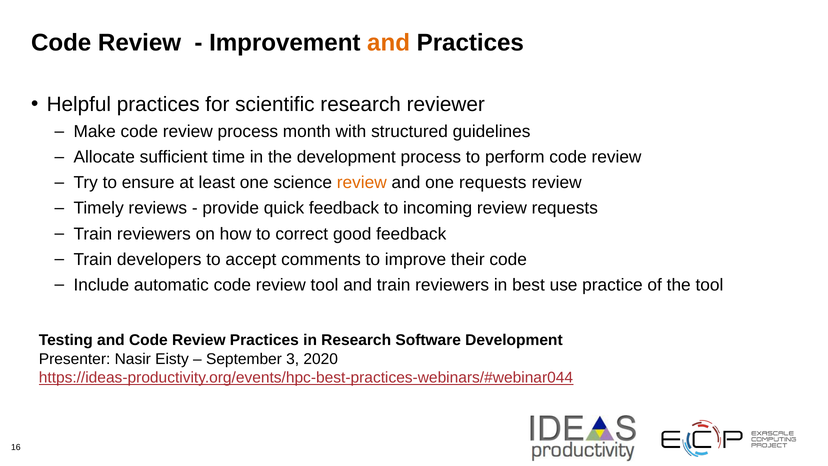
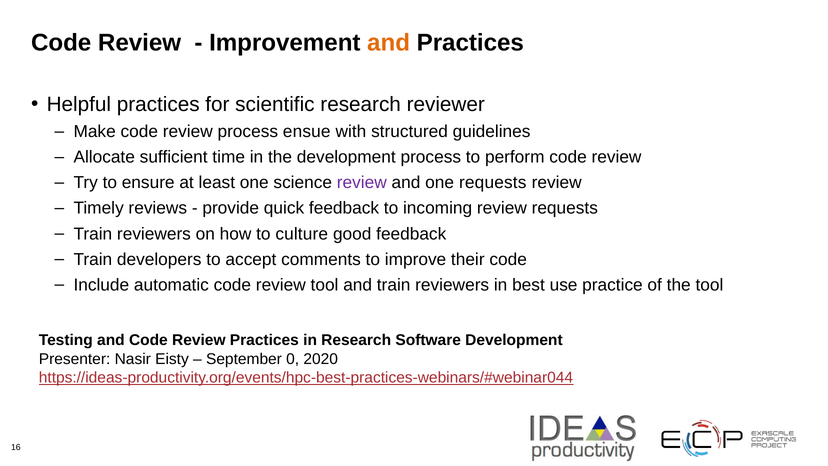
month: month -> ensue (307, 132)
review colour: orange -> purple (362, 183)
correct: correct -> culture (302, 234)
3: 3 -> 0 (293, 359)
